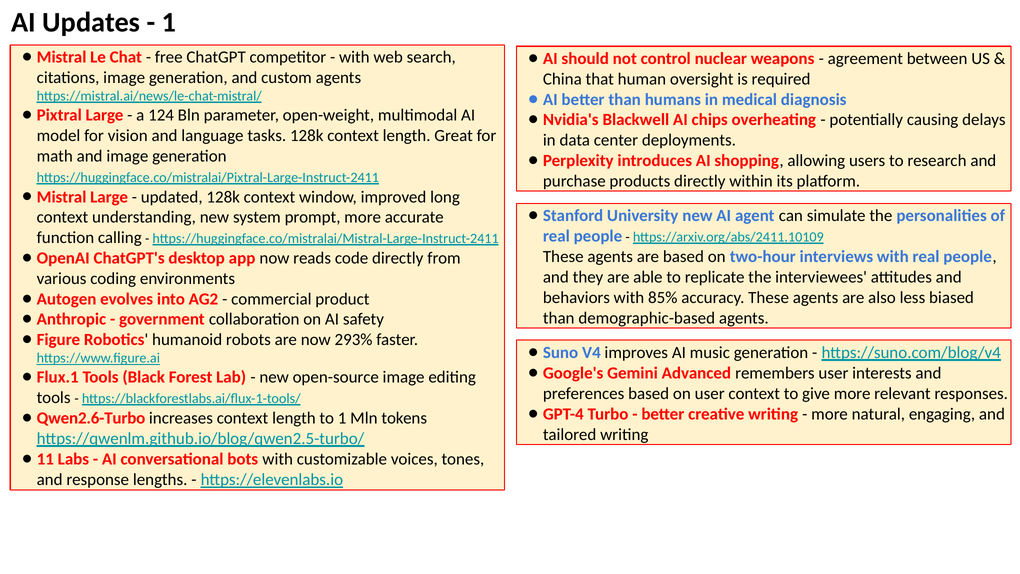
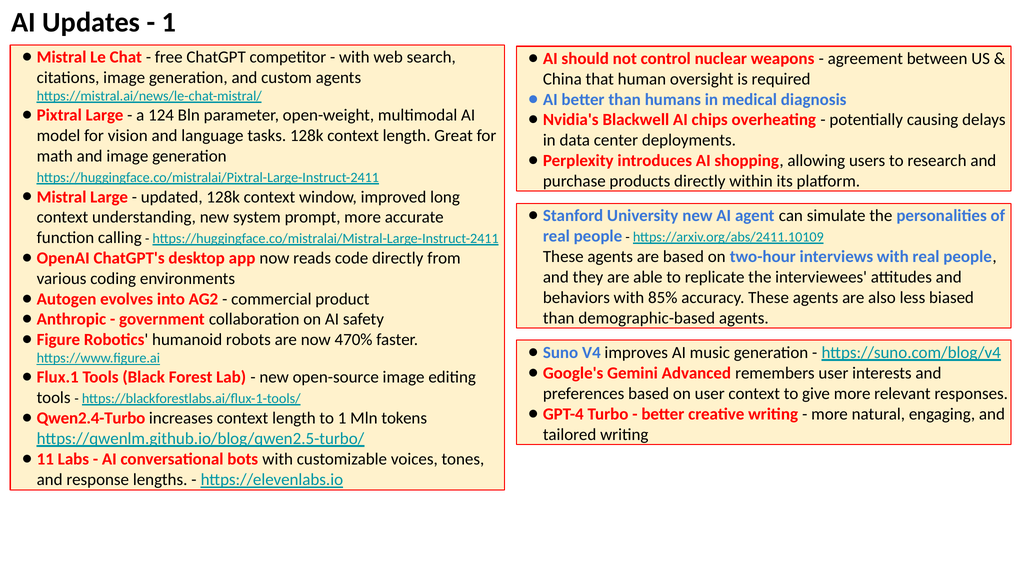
293%: 293% -> 470% (354, 340)
Qwen2.6-Turbo: Qwen2.6-Turbo -> Qwen2.4-Turbo (91, 418)
